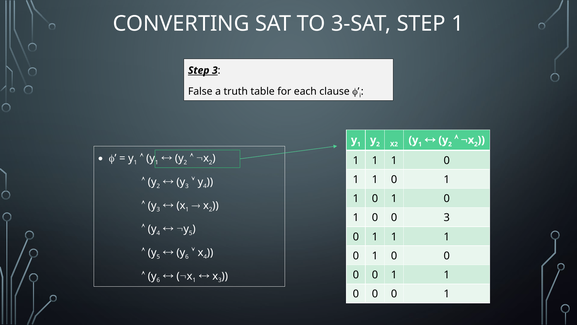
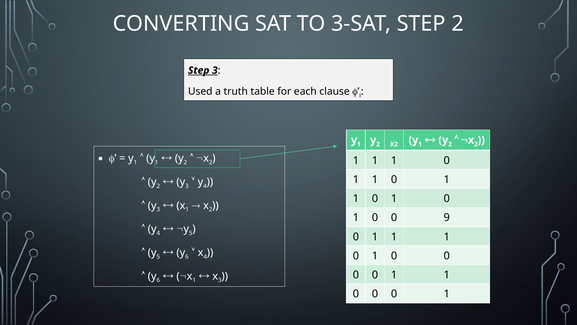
STEP 1: 1 -> 2 (458, 24)
False: False -> Used (200, 91)
0 3: 3 -> 9 (447, 217)
